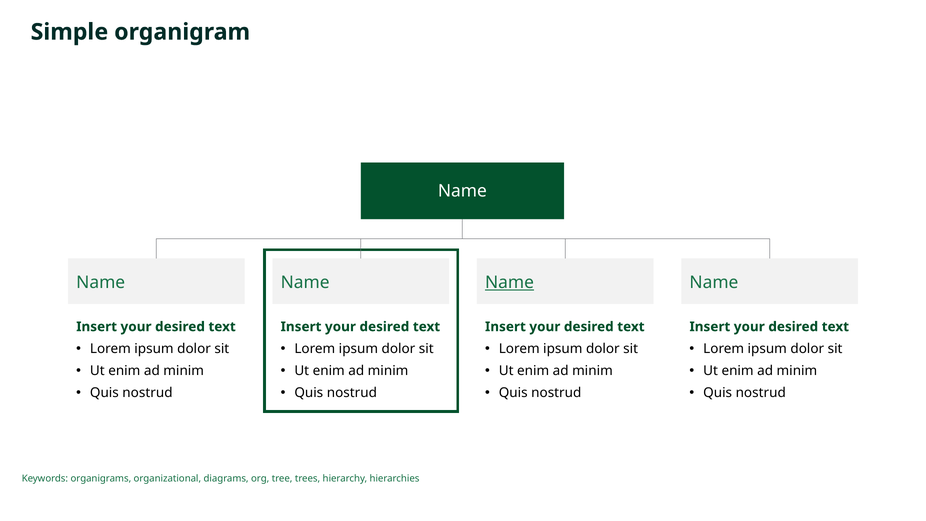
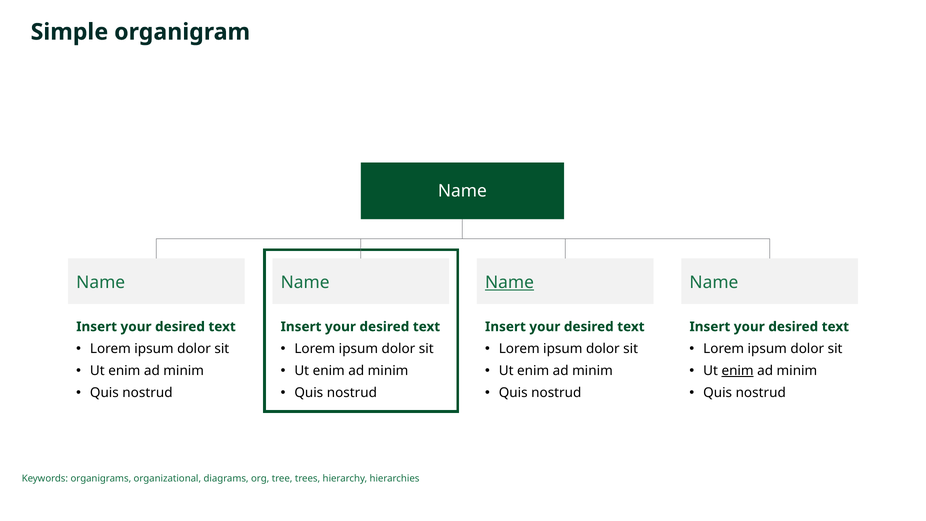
enim underline: none -> present (738, 371)
